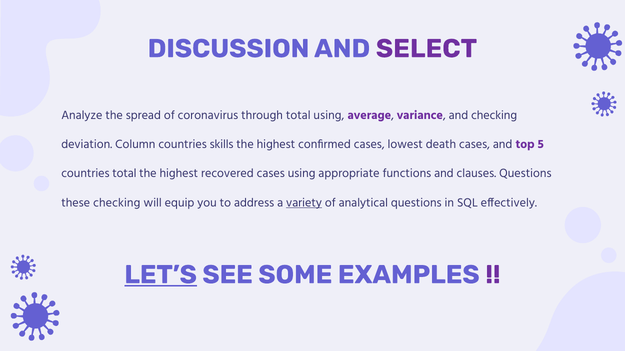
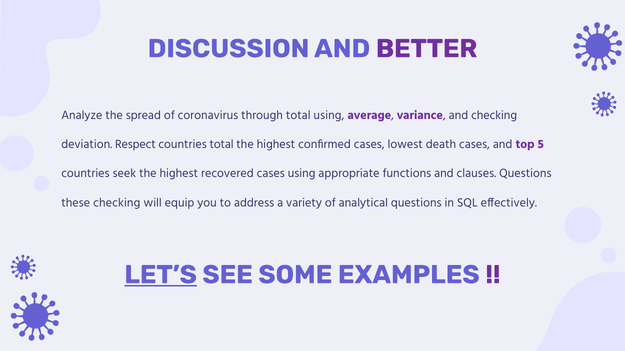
SELECT: SELECT -> BETTER (427, 49)
Column: Column -> Respect (135, 145)
countries skills: skills -> total (222, 145)
countries total: total -> seek (124, 174)
variety underline: present -> none (304, 203)
